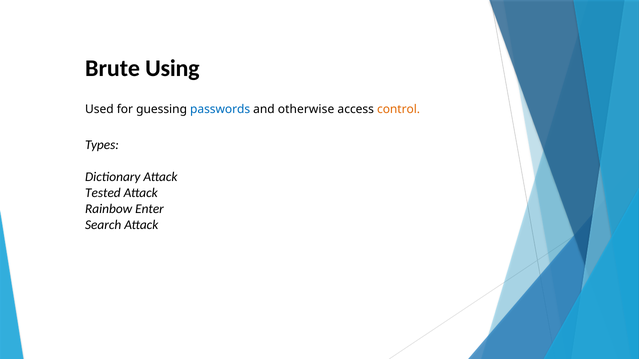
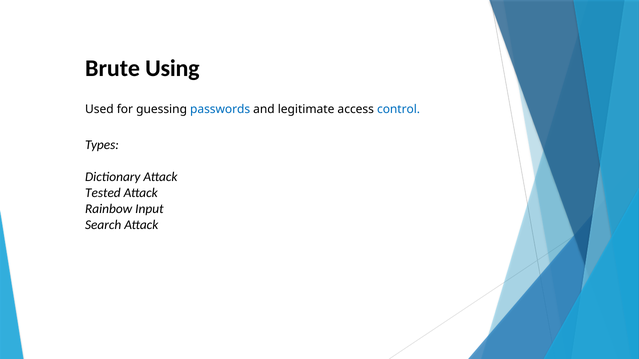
otherwise: otherwise -> legitimate (306, 109)
control colour: orange -> blue (399, 109)
Enter: Enter -> Input (149, 209)
